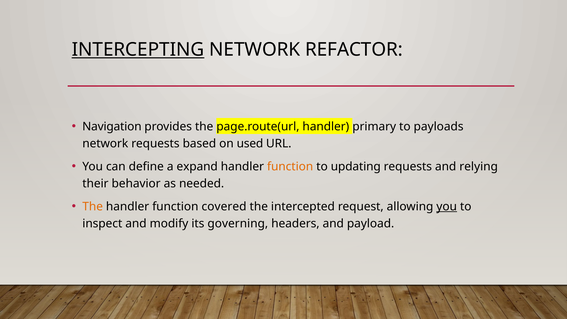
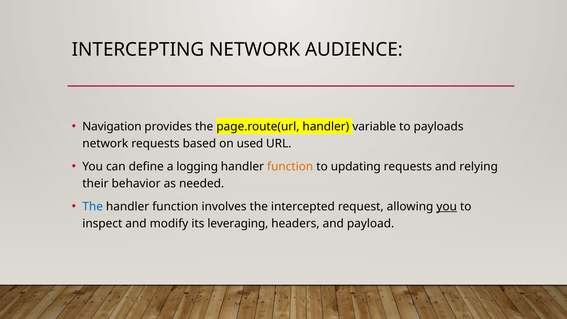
INTERCEPTING underline: present -> none (138, 50)
REFACTOR: REFACTOR -> AUDIENCE (354, 50)
primary: primary -> variable (374, 127)
expand: expand -> logging (197, 167)
The colour: orange -> blue (93, 207)
covered: covered -> involves (224, 207)
governing: governing -> leveraging (238, 224)
